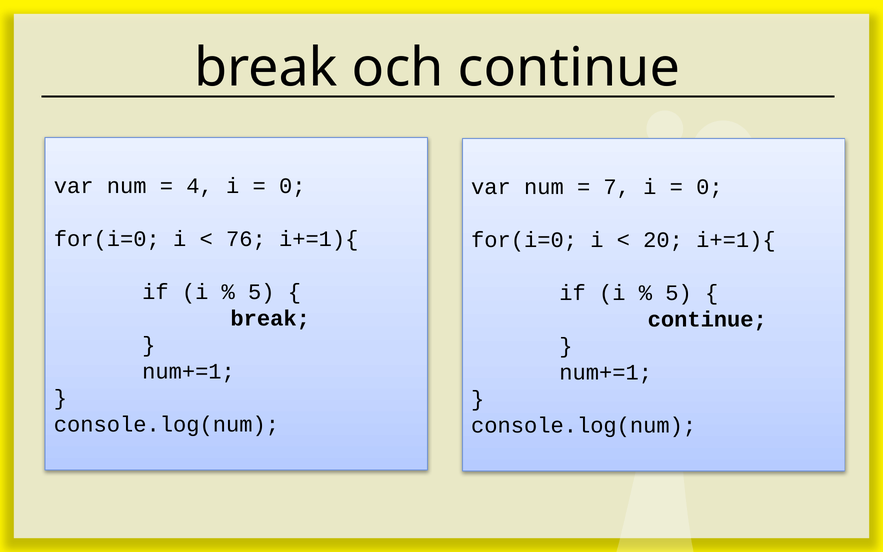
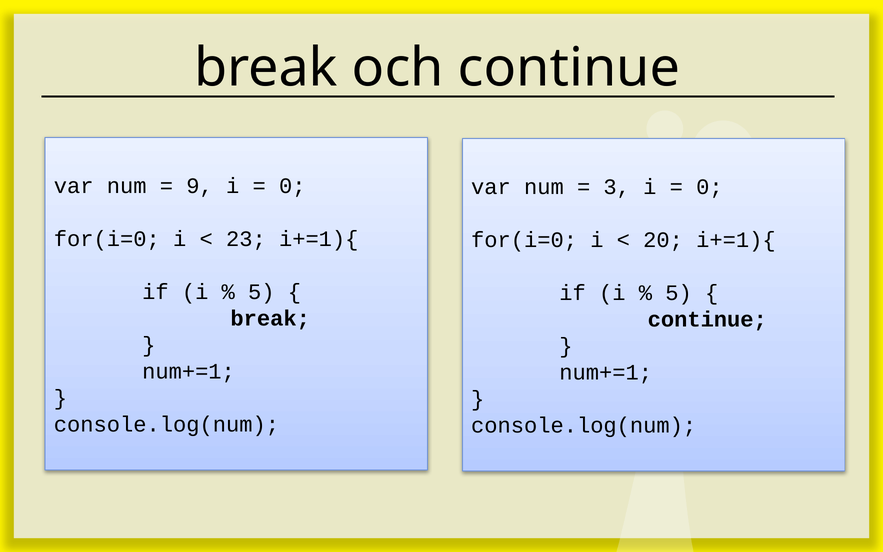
4: 4 -> 9 (200, 186)
7: 7 -> 3 (617, 187)
76: 76 -> 23 (246, 239)
